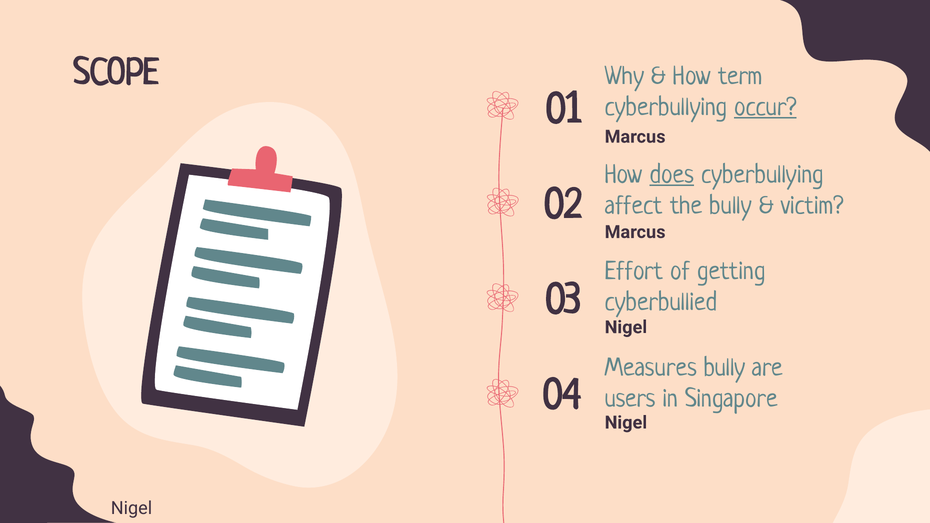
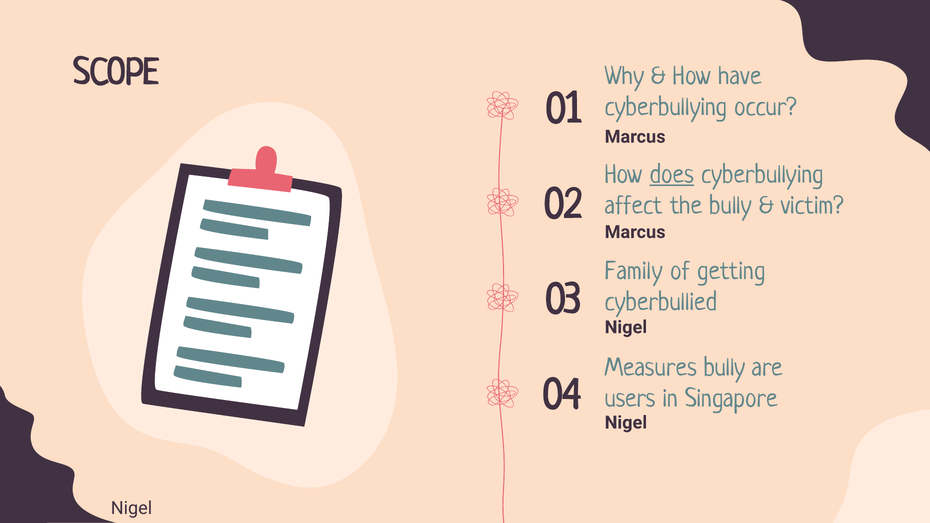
term: term -> have (740, 76)
occur underline: present -> none (765, 107)
Effort: Effort -> Family (634, 271)
